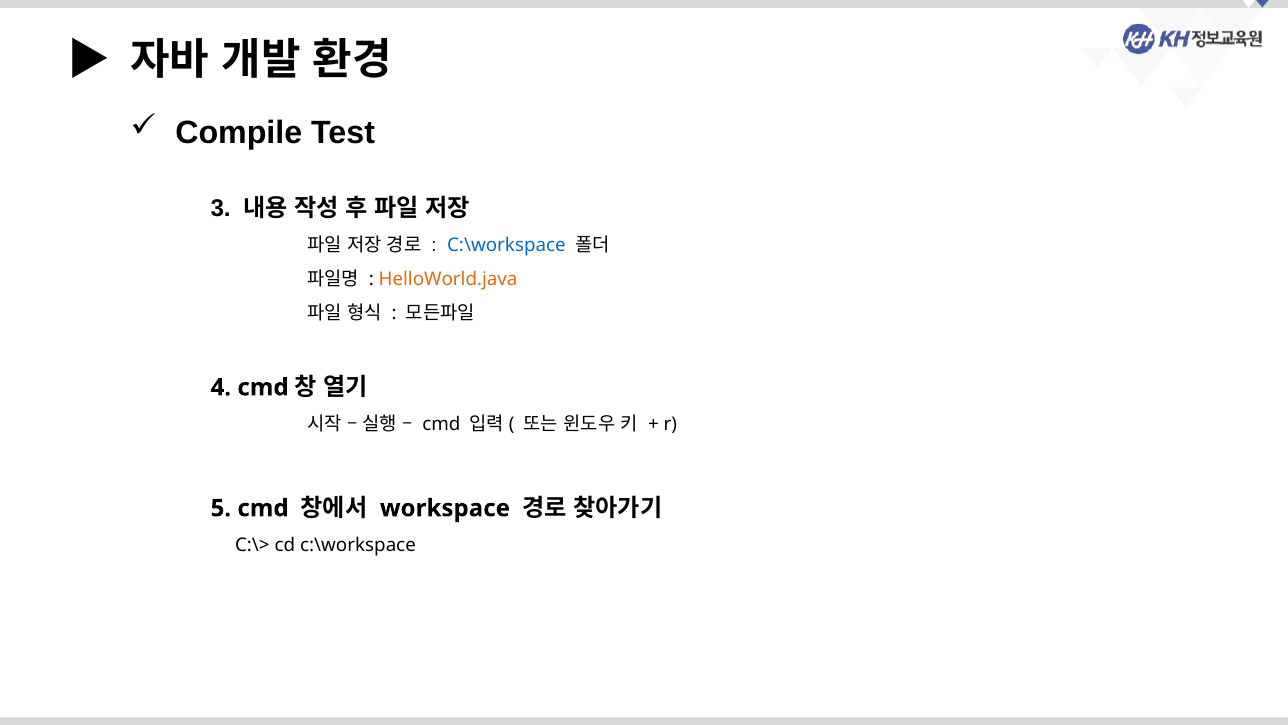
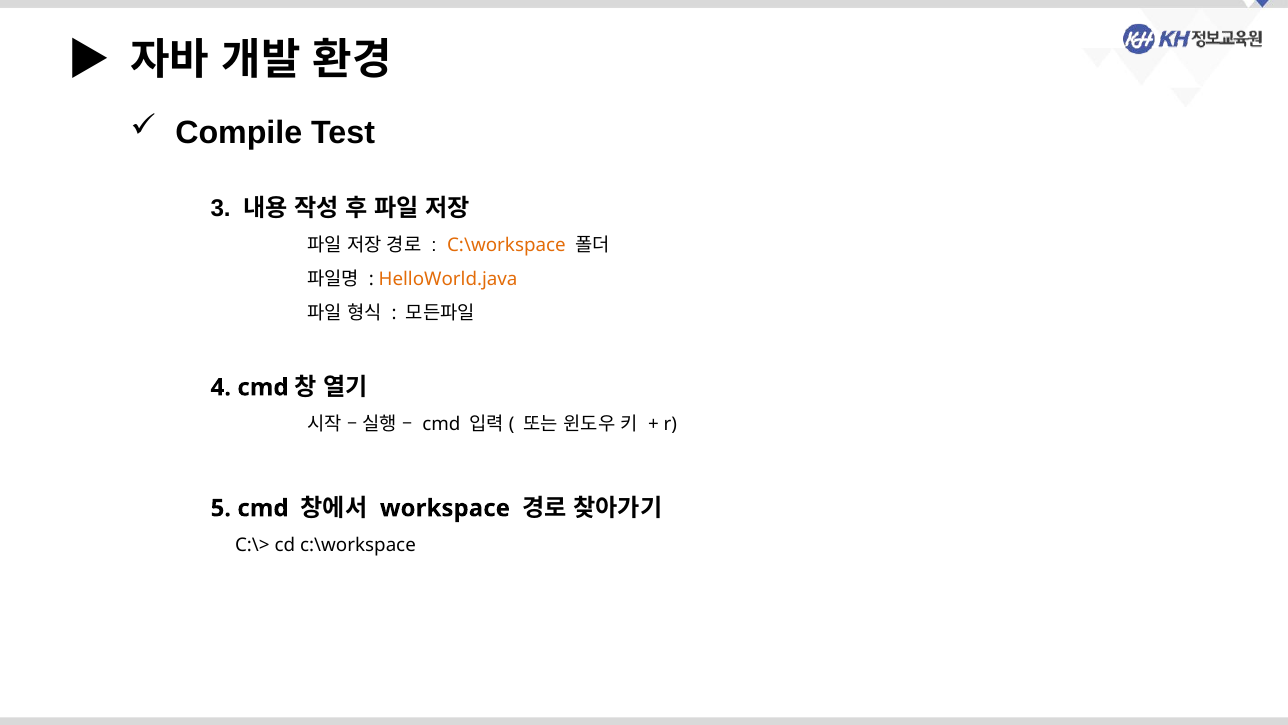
C:\workspace colour: blue -> orange (506, 245)
